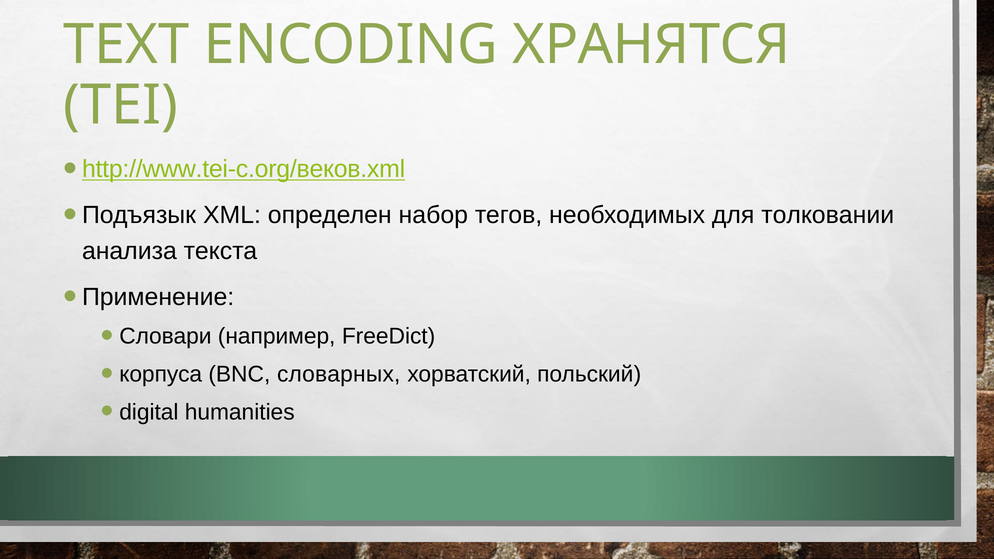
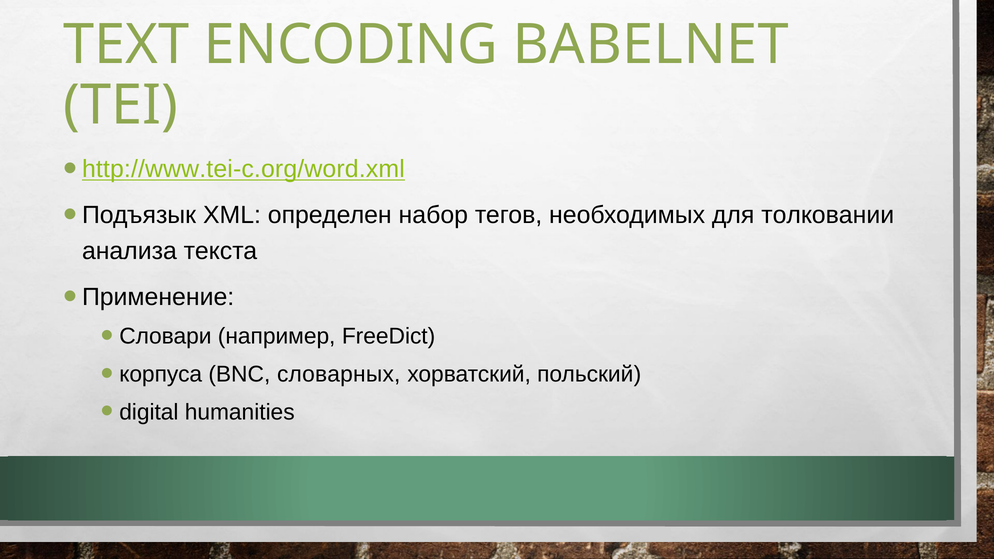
ХРАНЯТСЯ: ХРАНЯТСЯ -> BABELNET (651, 45)
http://www.tei-c.org/веков.xml: http://www.tei-c.org/веков.xml -> http://www.tei-c.org/word.xml (243, 169)
